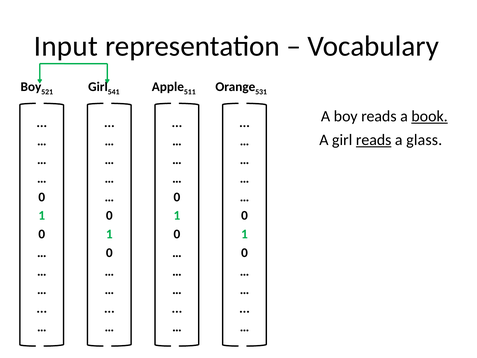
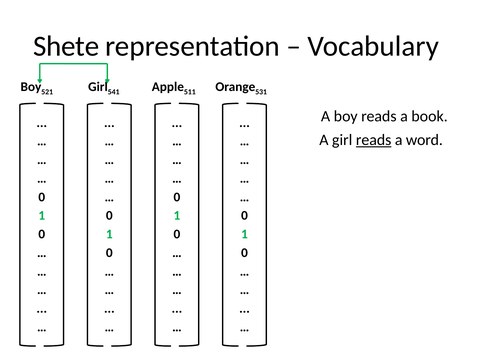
Input: Input -> Shete (66, 46)
book underline: present -> none (430, 116)
glass: glass -> word (424, 140)
